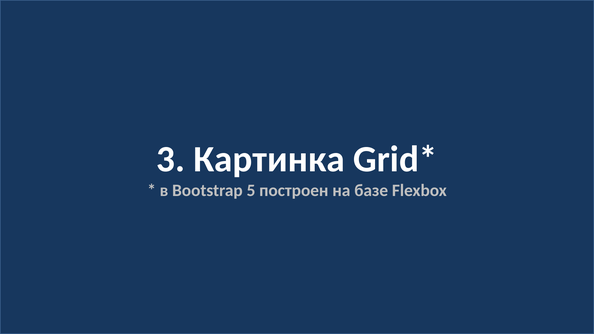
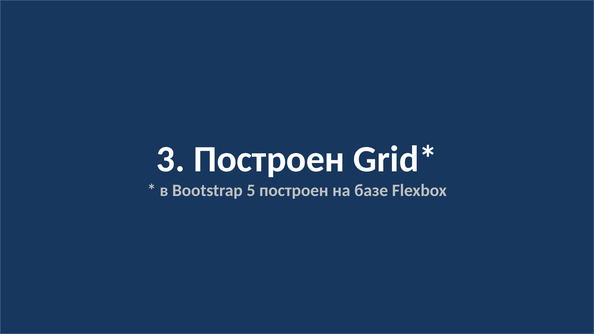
3 Картинка: Картинка -> Построен (269, 159)
